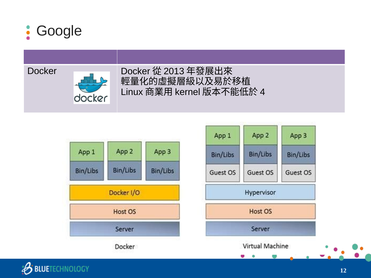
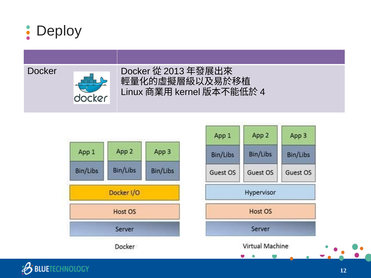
Google: Google -> Deploy (59, 31)
